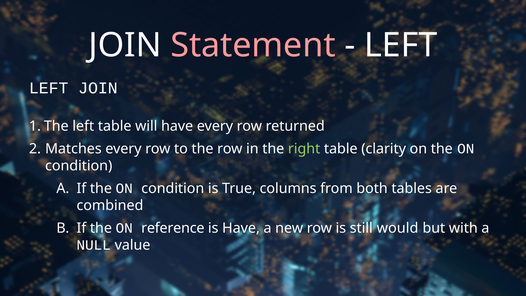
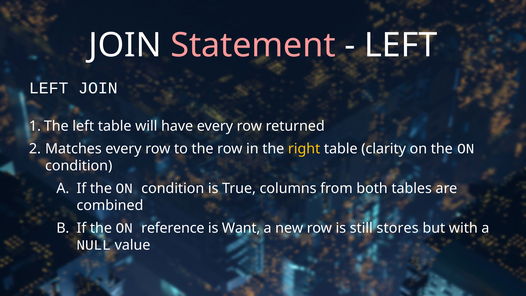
right colour: light green -> yellow (304, 149)
is Have: Have -> Want (241, 228)
would: would -> stores (398, 228)
